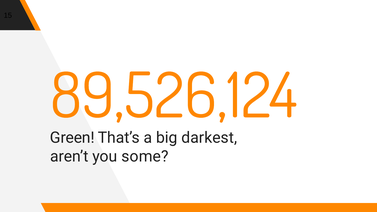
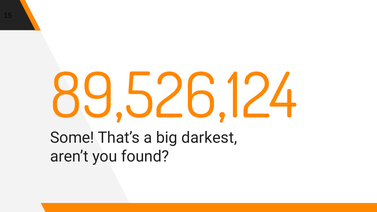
Green: Green -> Some (72, 138)
some: some -> found (145, 157)
